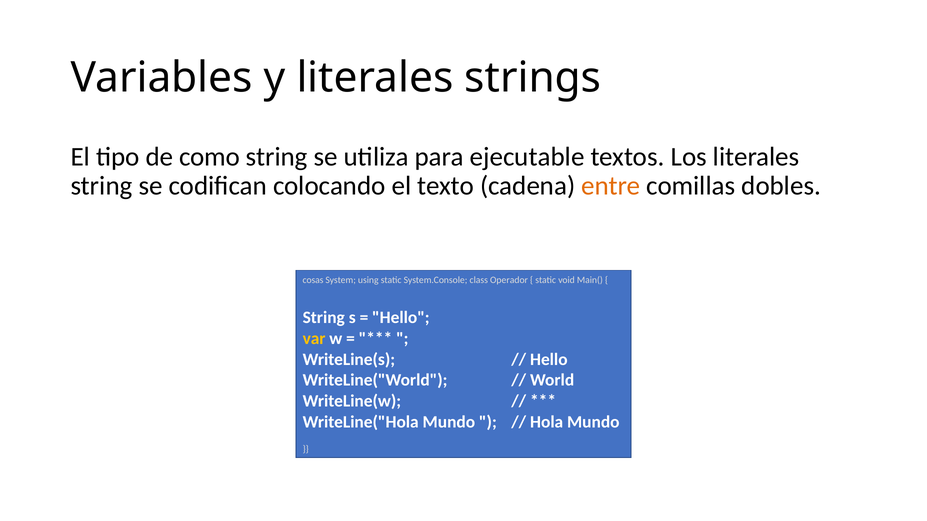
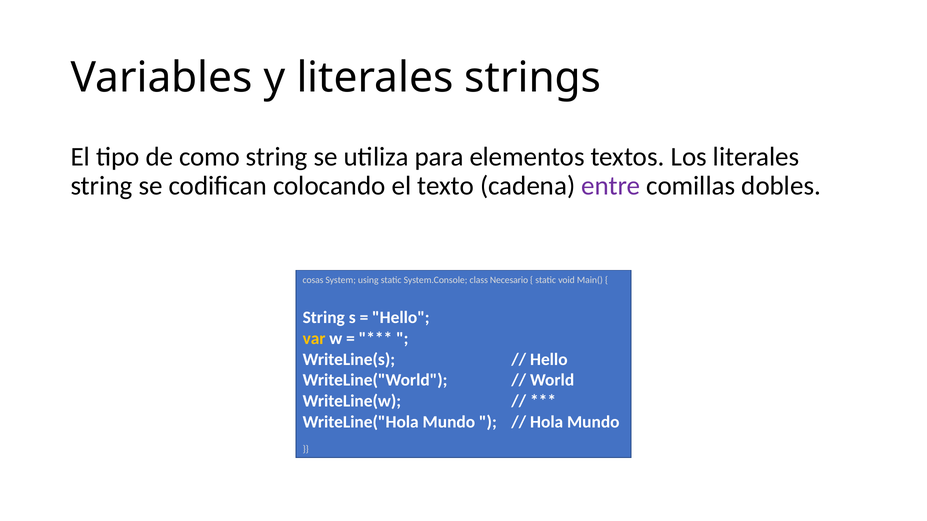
ejecutable: ejecutable -> elementos (527, 157)
entre colour: orange -> purple (611, 186)
Operador: Operador -> Necesario (509, 280)
